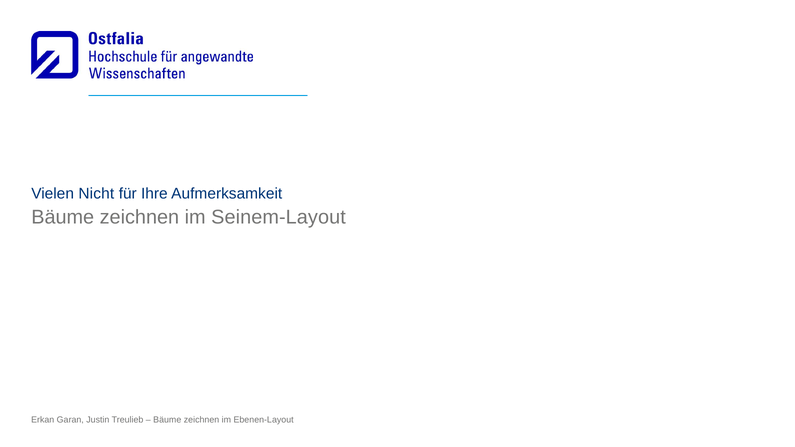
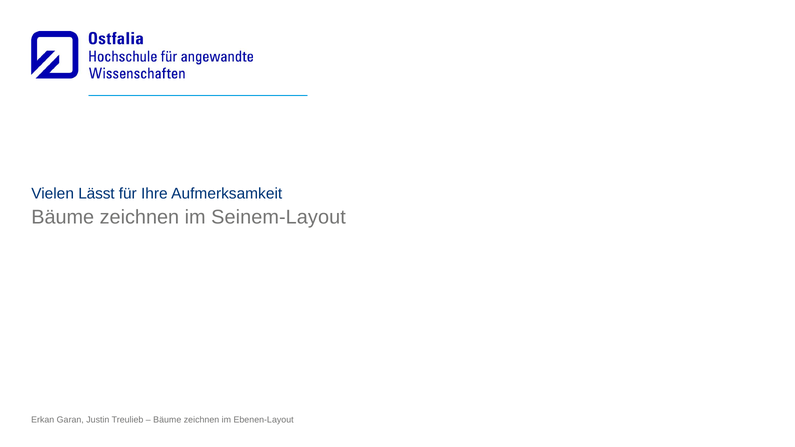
Nicht: Nicht -> Lässt (96, 194)
